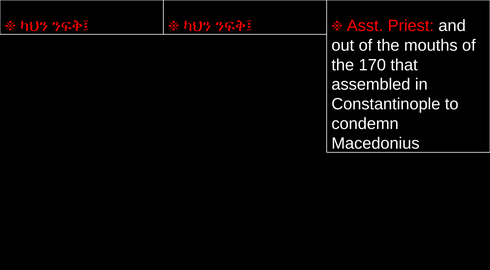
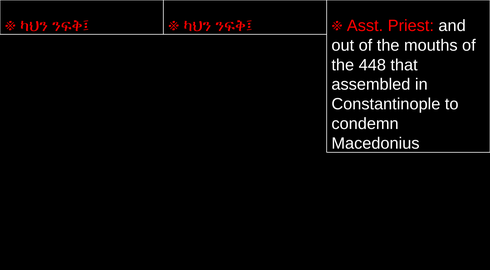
170: 170 -> 448 (372, 65)
